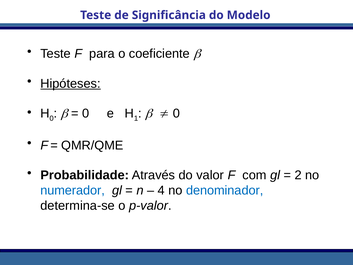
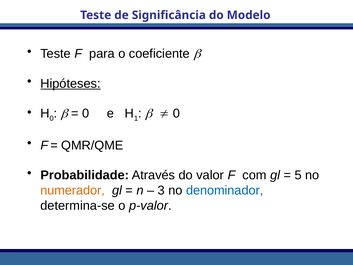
2: 2 -> 5 (298, 175)
numerador colour: blue -> orange (73, 190)
4: 4 -> 3 (161, 190)
